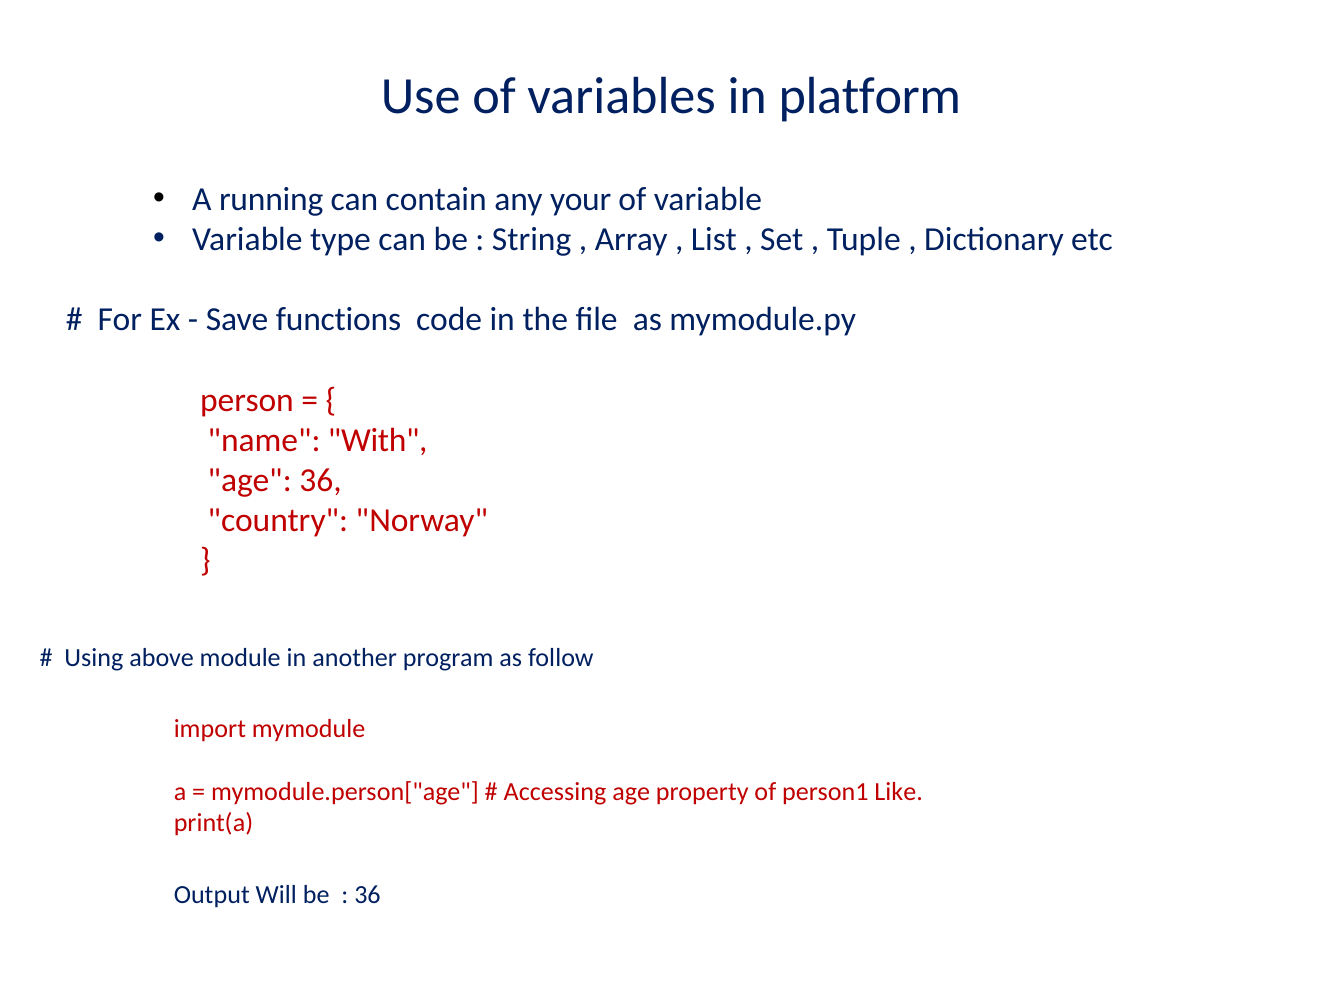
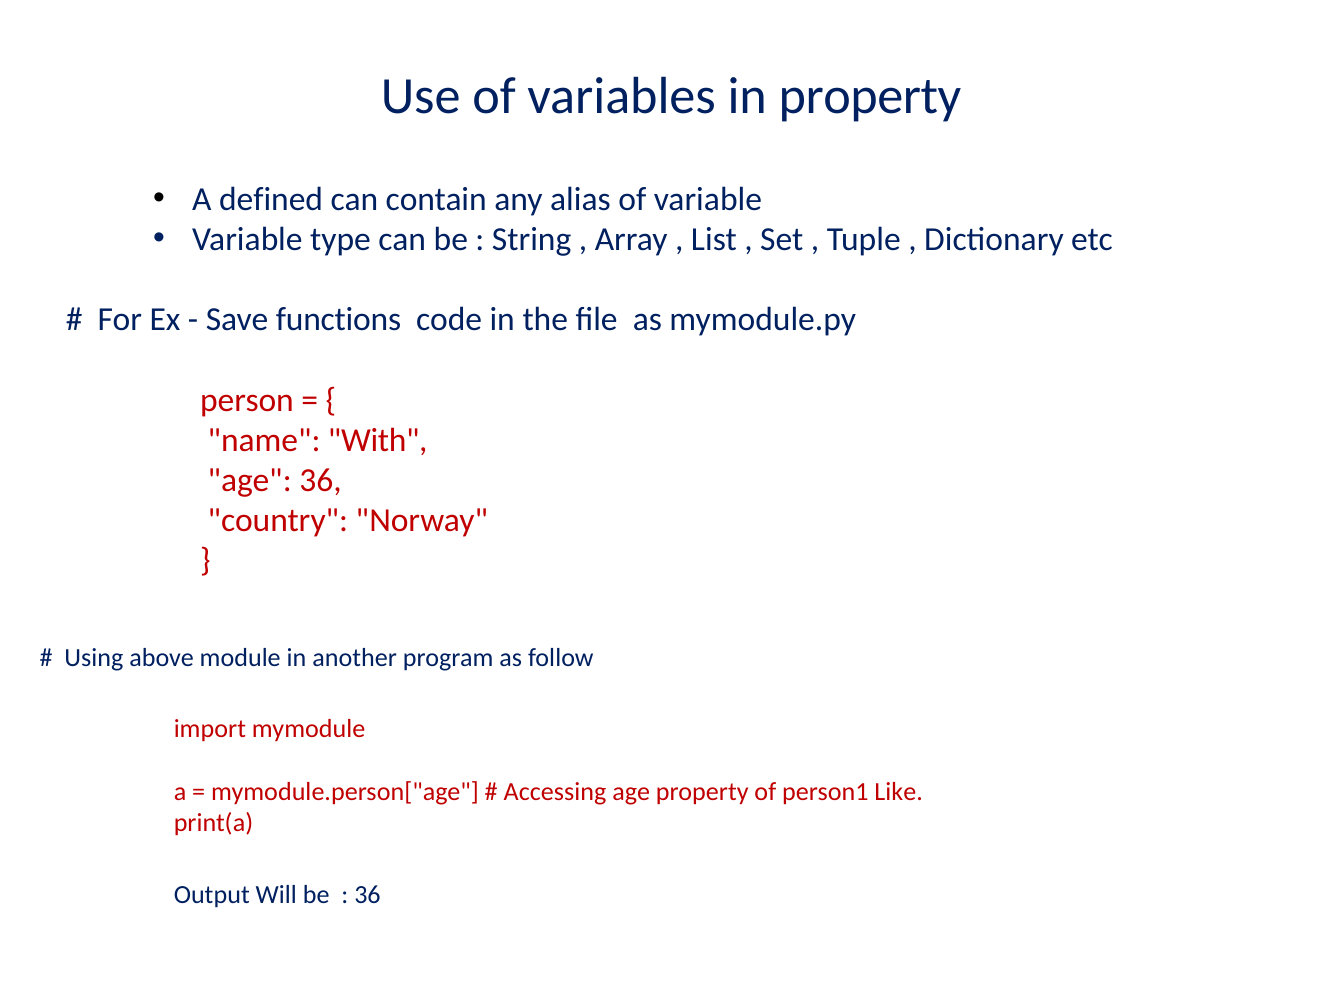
in platform: platform -> property (870, 96)
running: running -> defined (271, 200)
your: your -> alias (580, 200)
